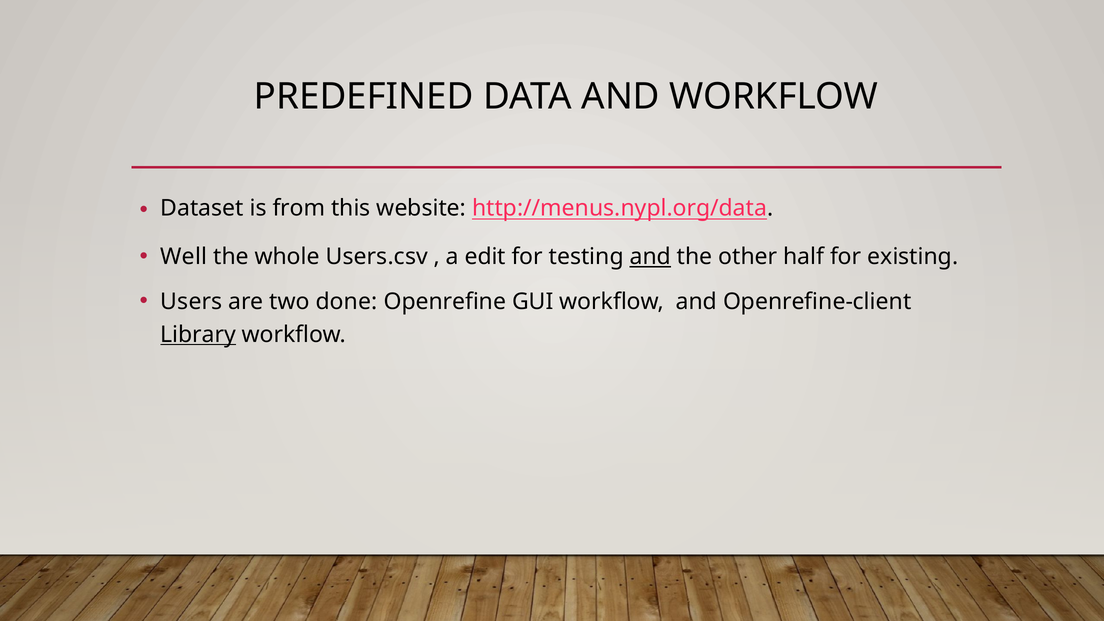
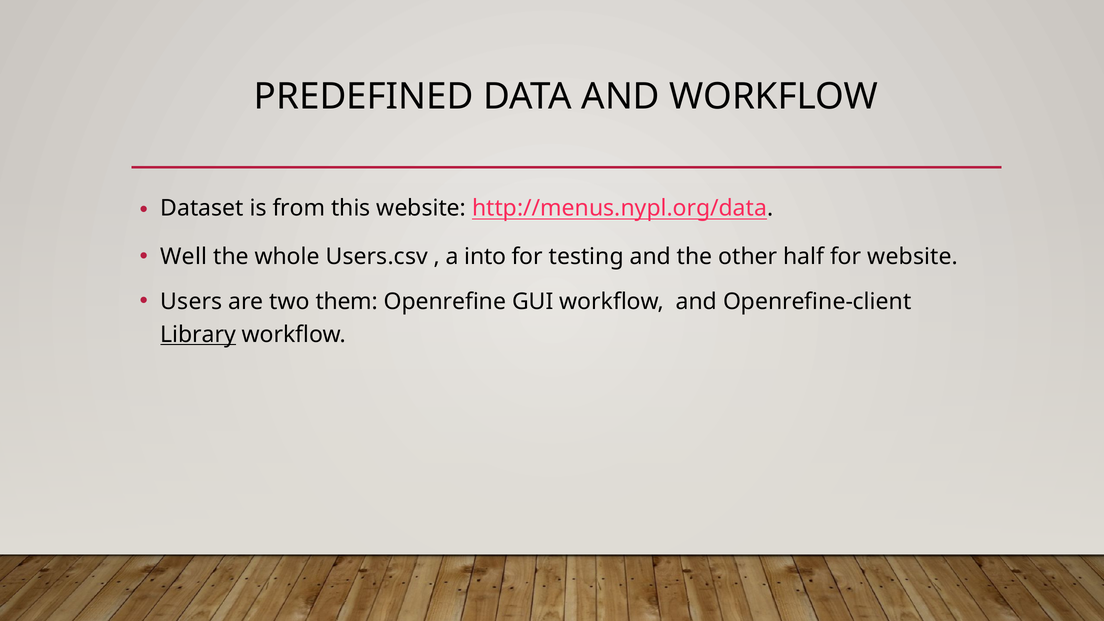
edit: edit -> into (485, 257)
and underline: present -> none (650, 257)
for existing: existing -> website (913, 257)
done: done -> them (347, 301)
